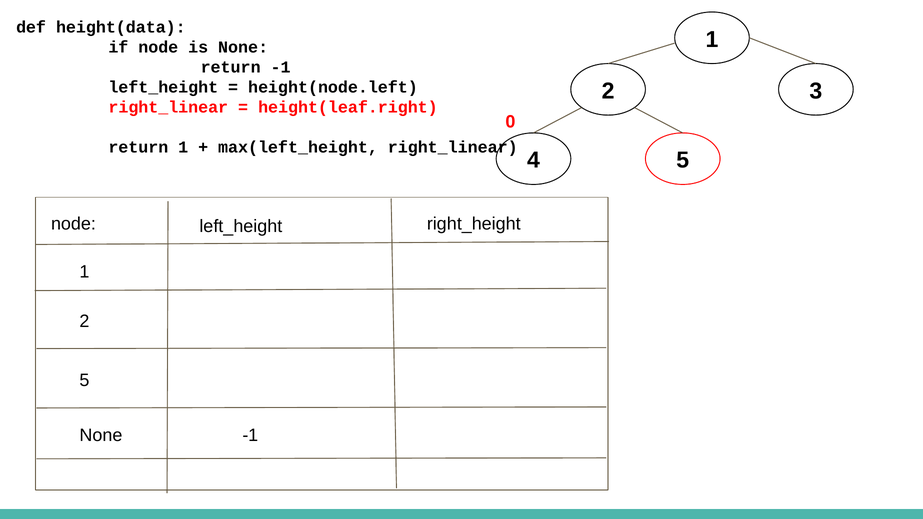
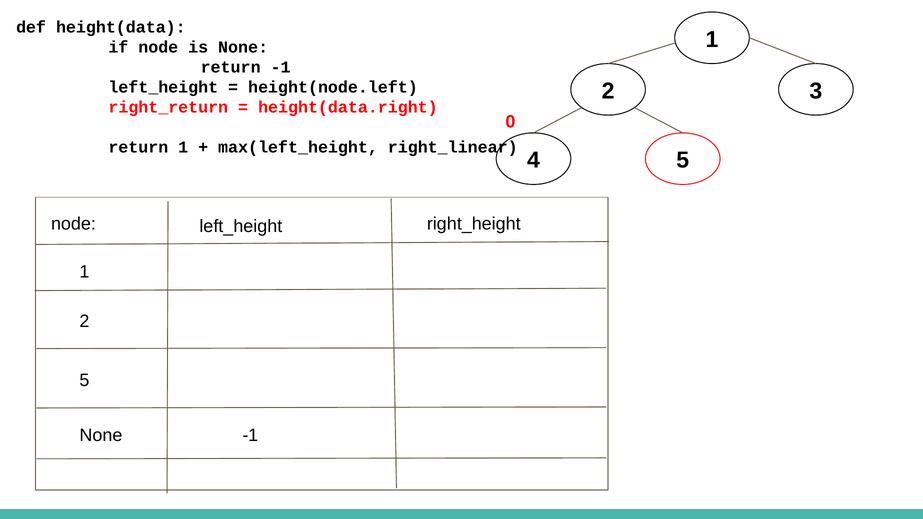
right_linear: right_linear -> right_return (168, 107)
height(leaf.right: height(leaf.right -> height(data.right (348, 107)
